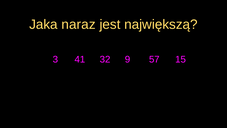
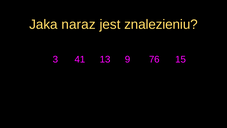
największą: największą -> znalezieniu (161, 24)
32: 32 -> 13 (105, 59)
57: 57 -> 76 (154, 59)
